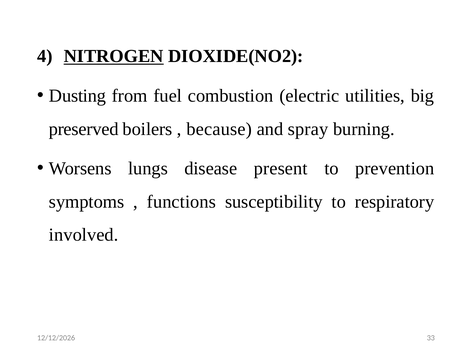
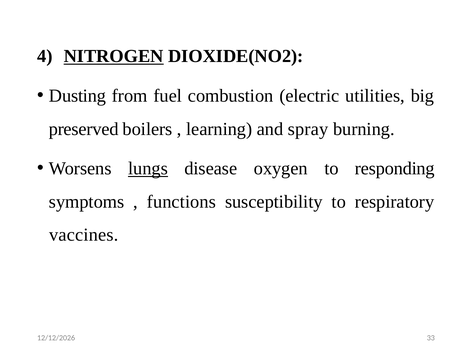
because: because -> learning (219, 129)
lungs underline: none -> present (148, 169)
present: present -> oxygen (281, 169)
prevention: prevention -> responding (395, 169)
involved: involved -> vaccines (84, 235)
